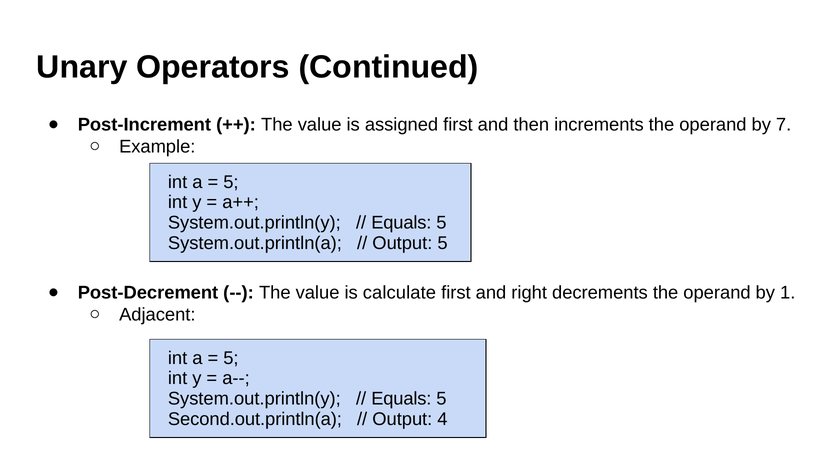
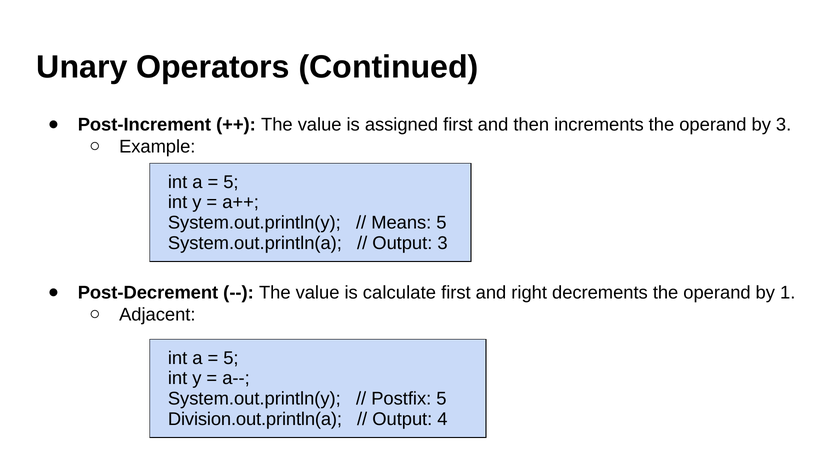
by 7: 7 -> 3 (784, 125)
Equals: Equals -> Means (401, 223)
Output 5: 5 -> 3 (443, 243)
Equals: Equals -> Postfix (401, 399)
Second.out.println(a: Second.out.println(a -> Division.out.println(a (255, 419)
